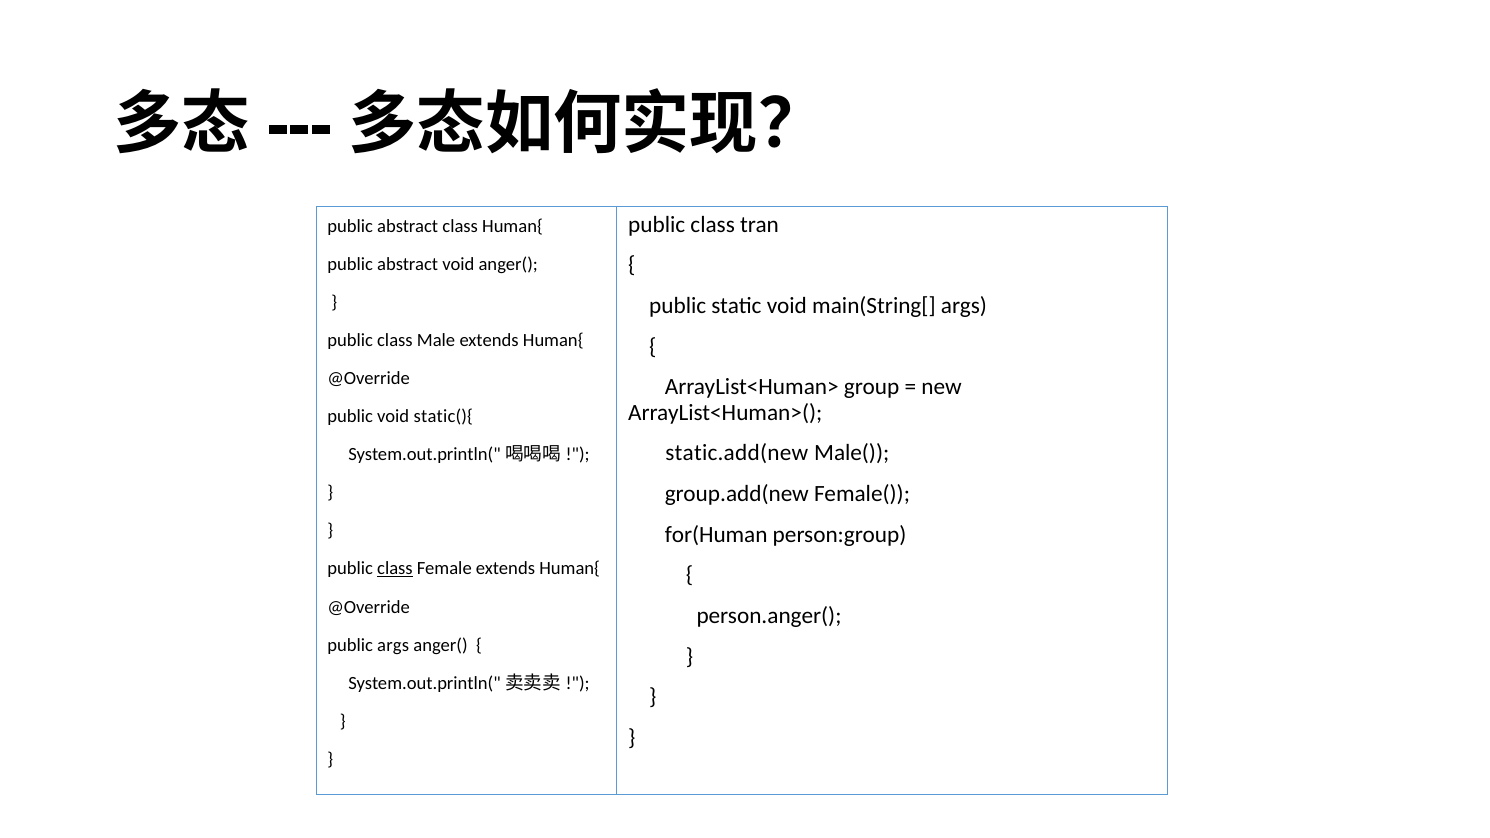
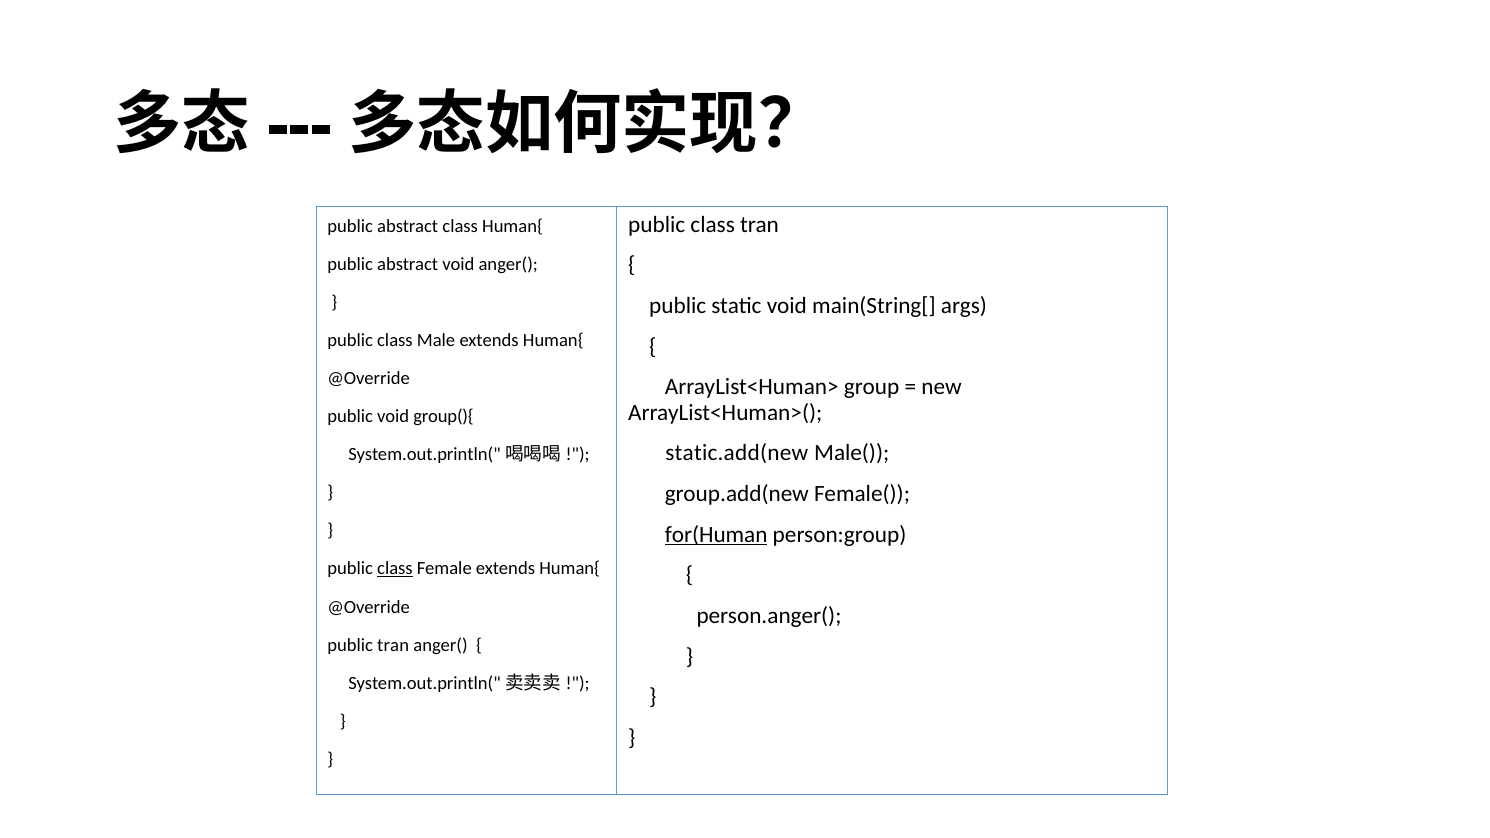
static(){: static(){ -> group(){ (444, 417)
for(Human underline: none -> present (716, 535)
public args: args -> tran (393, 645)
